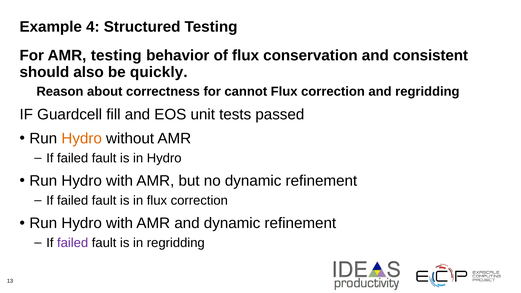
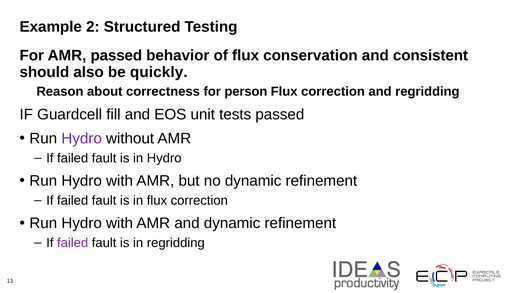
4: 4 -> 2 (93, 27)
AMR testing: testing -> passed (116, 56)
cannot: cannot -> person (246, 92)
Hydro colour: orange -> purple (82, 139)
